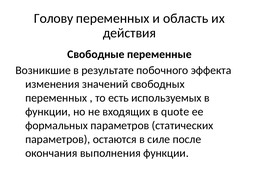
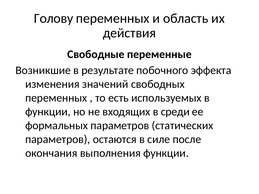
quote: quote -> среди (175, 112)
